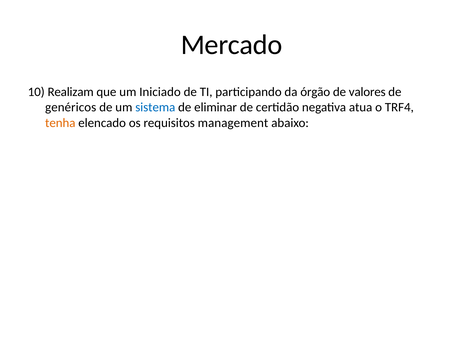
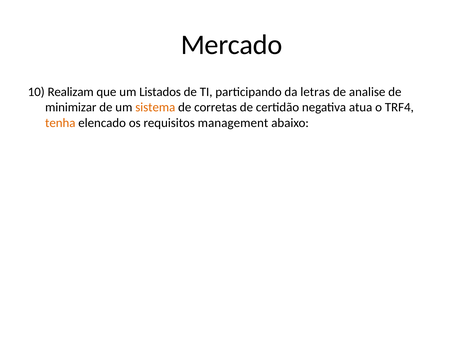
Iniciado: Iniciado -> Listados (160, 92)
órgão: órgão -> letras (315, 92)
valores: valores -> analise (367, 92)
genéricos: genéricos -> minimizar (71, 107)
sistema colour: blue -> orange (155, 107)
eliminar: eliminar -> corretas (216, 107)
